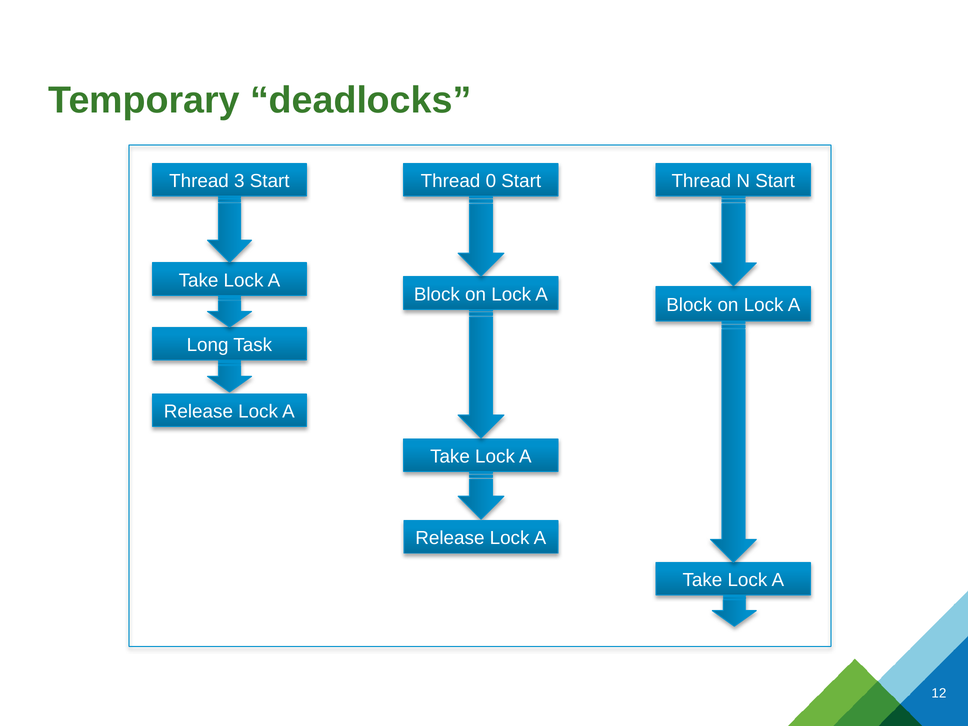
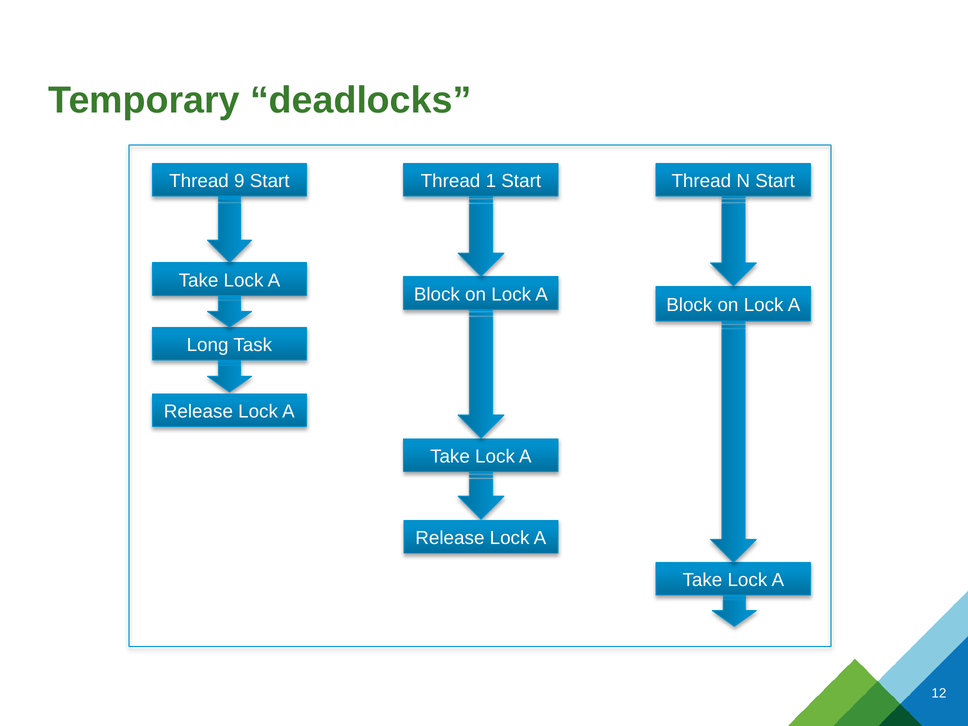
3: 3 -> 9 (239, 181)
0: 0 -> 1 (491, 181)
